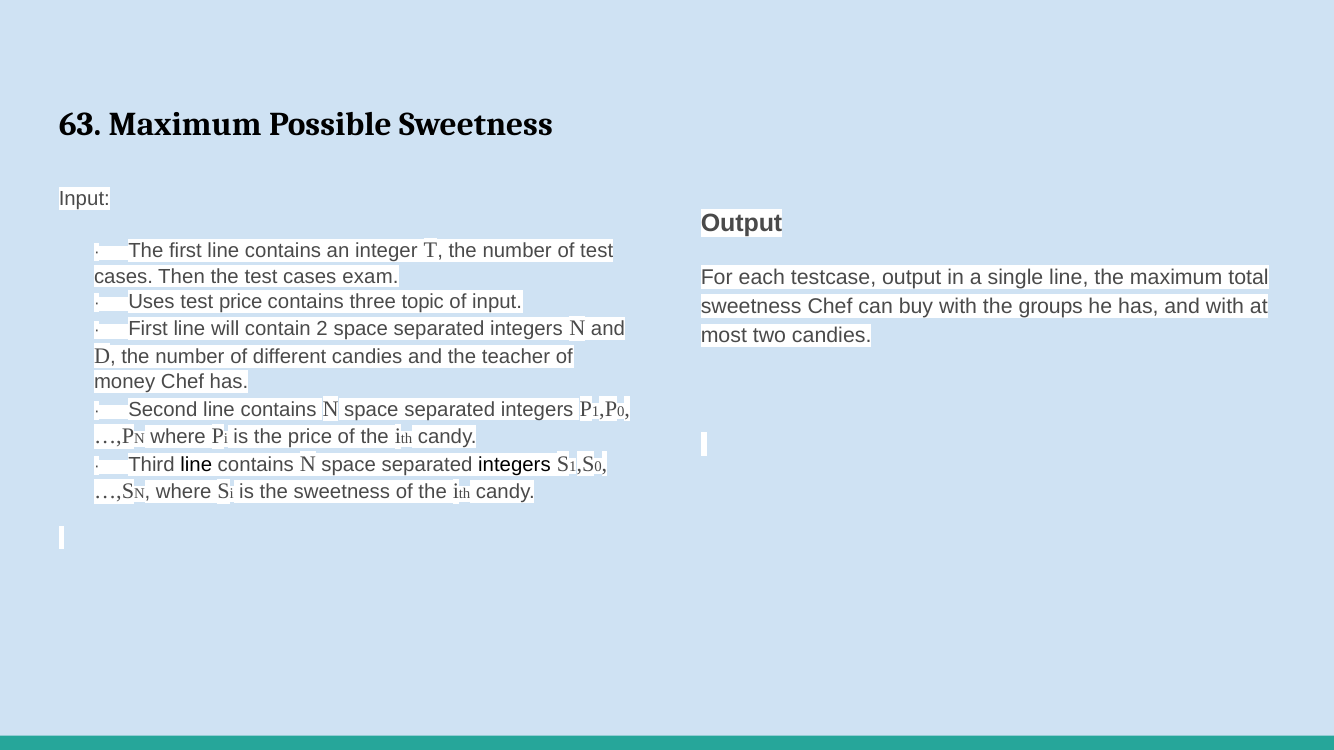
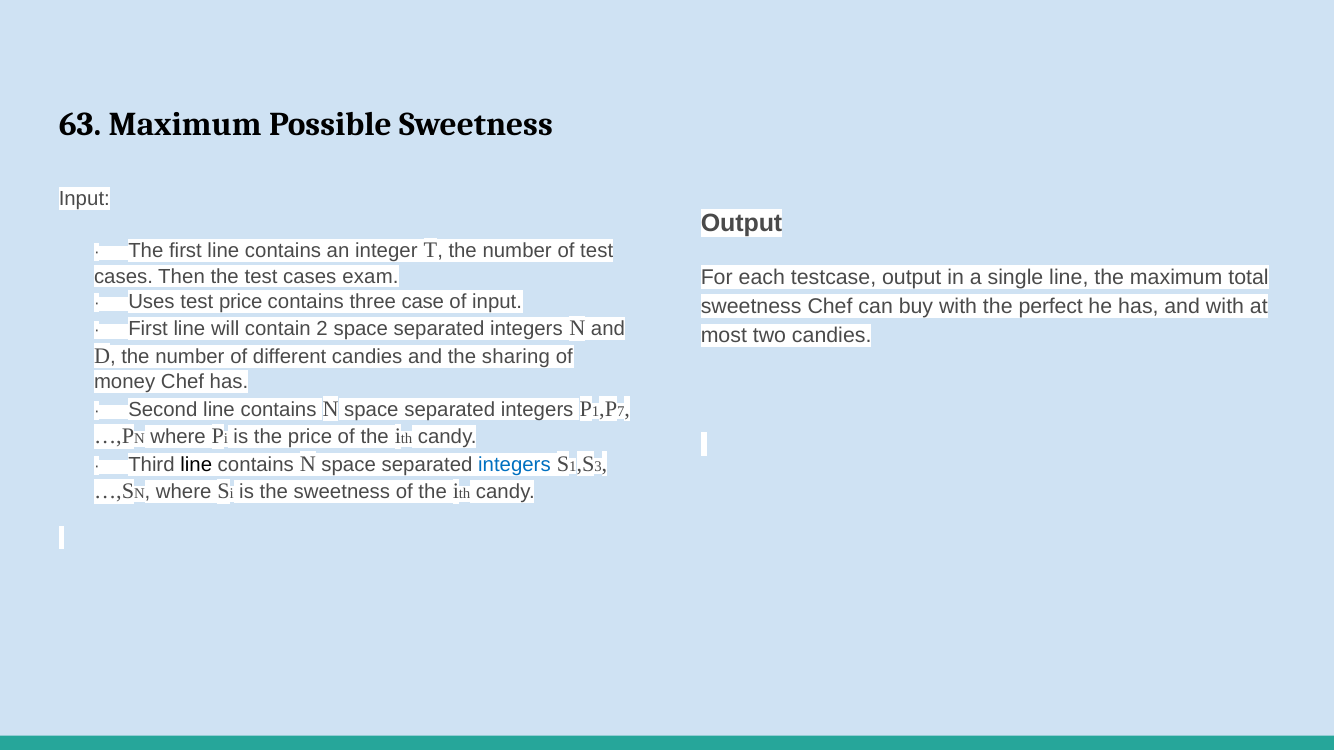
topic: topic -> case (423, 302)
groups: groups -> perfect (1051, 307)
teacher: teacher -> sharing (516, 357)
0: 0 -> 7 (621, 411)
integers colour: black -> blue (514, 465)
0: 0 -> 3 (598, 467)
